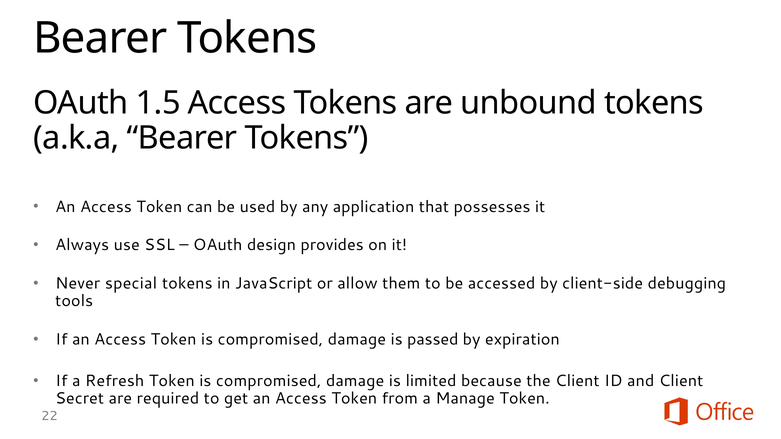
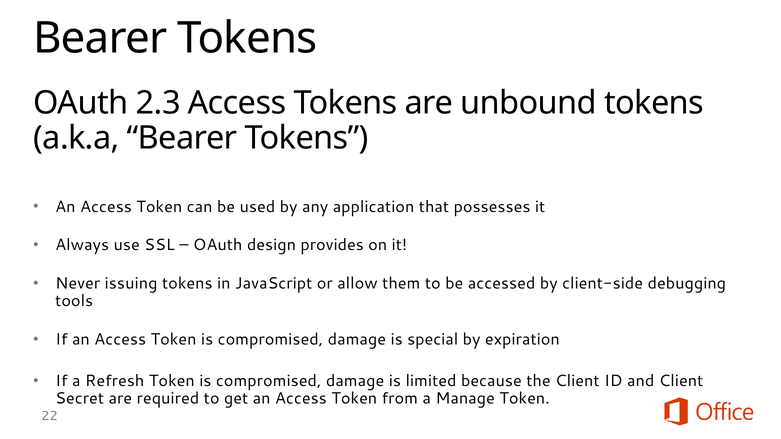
1.5: 1.5 -> 2.3 (158, 103)
special: special -> issuing (131, 284)
passed: passed -> special (433, 340)
